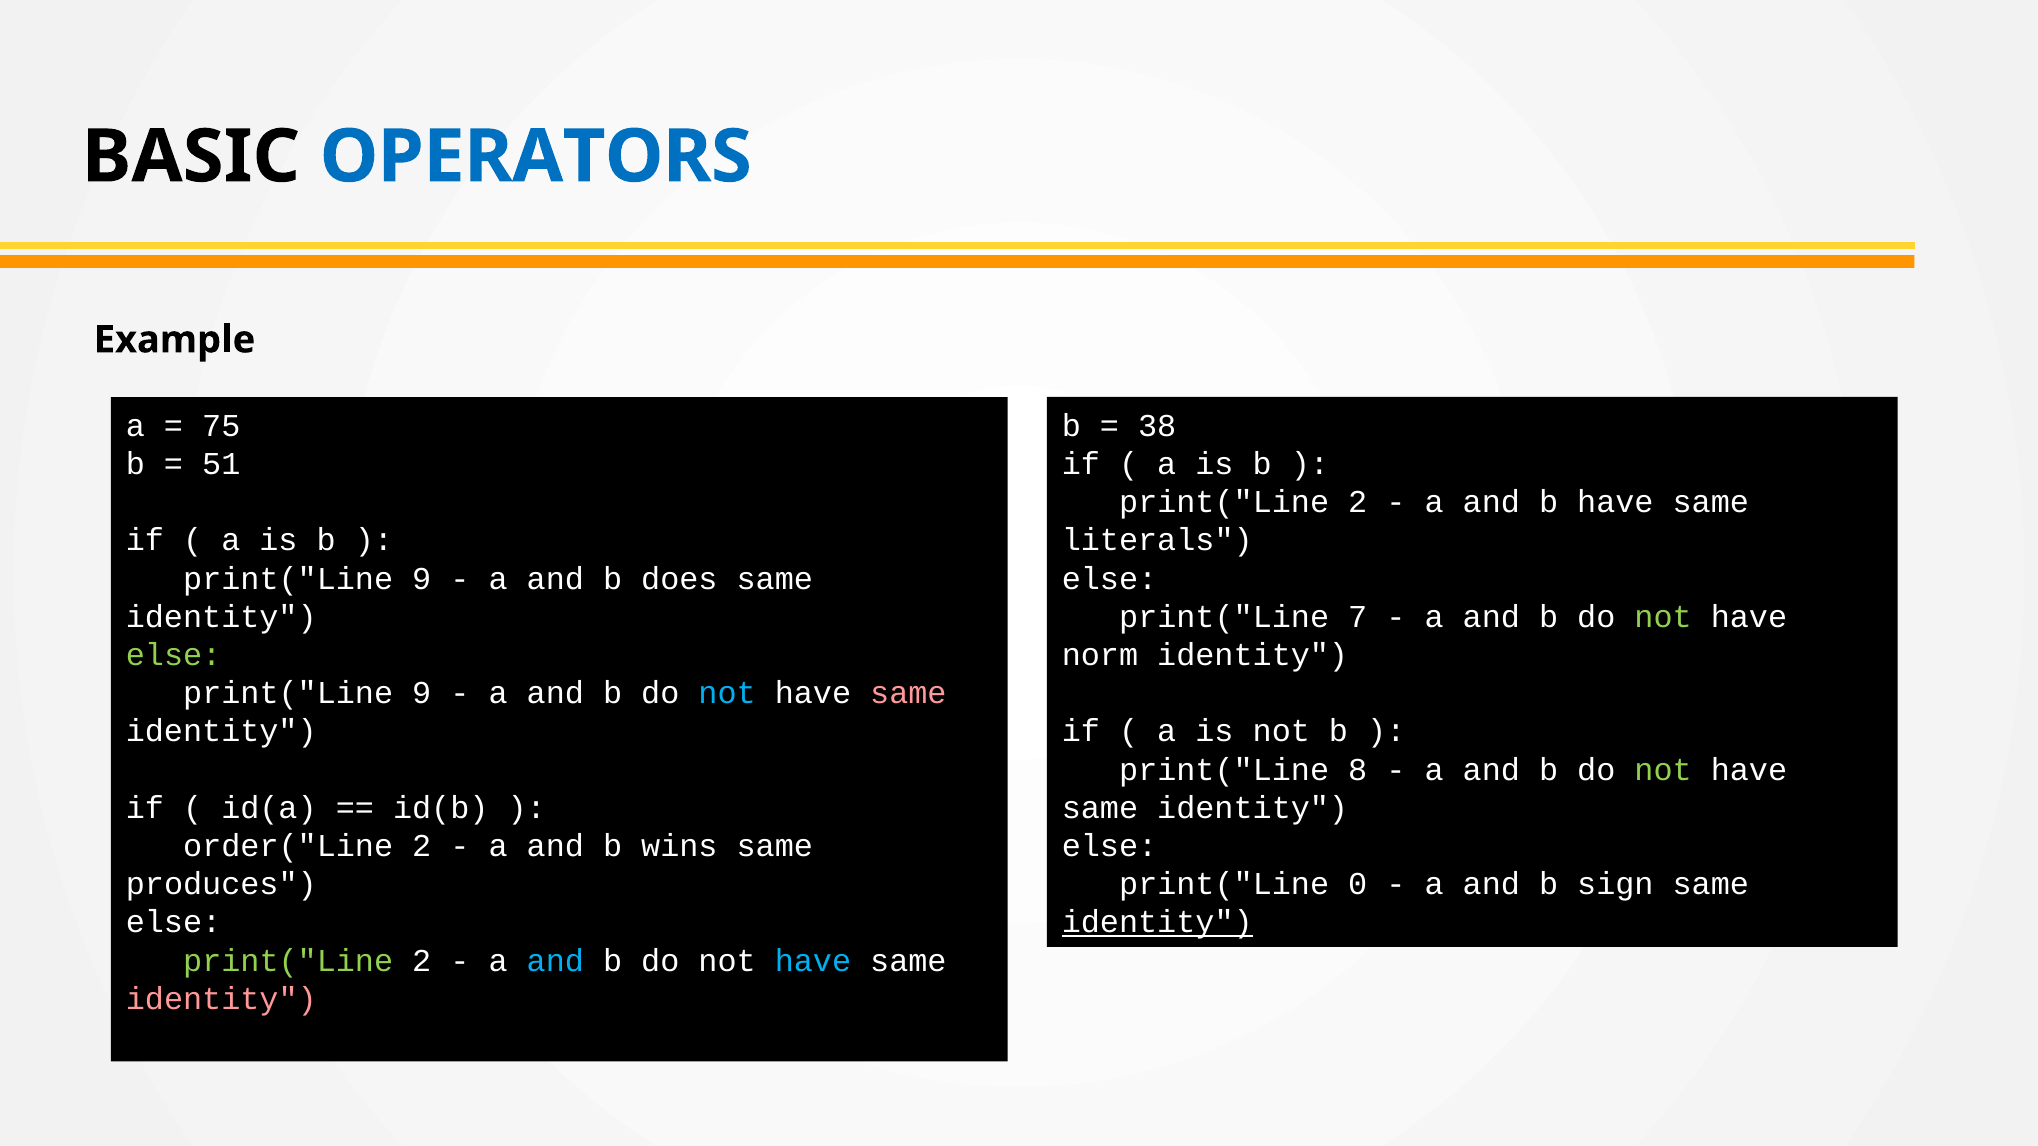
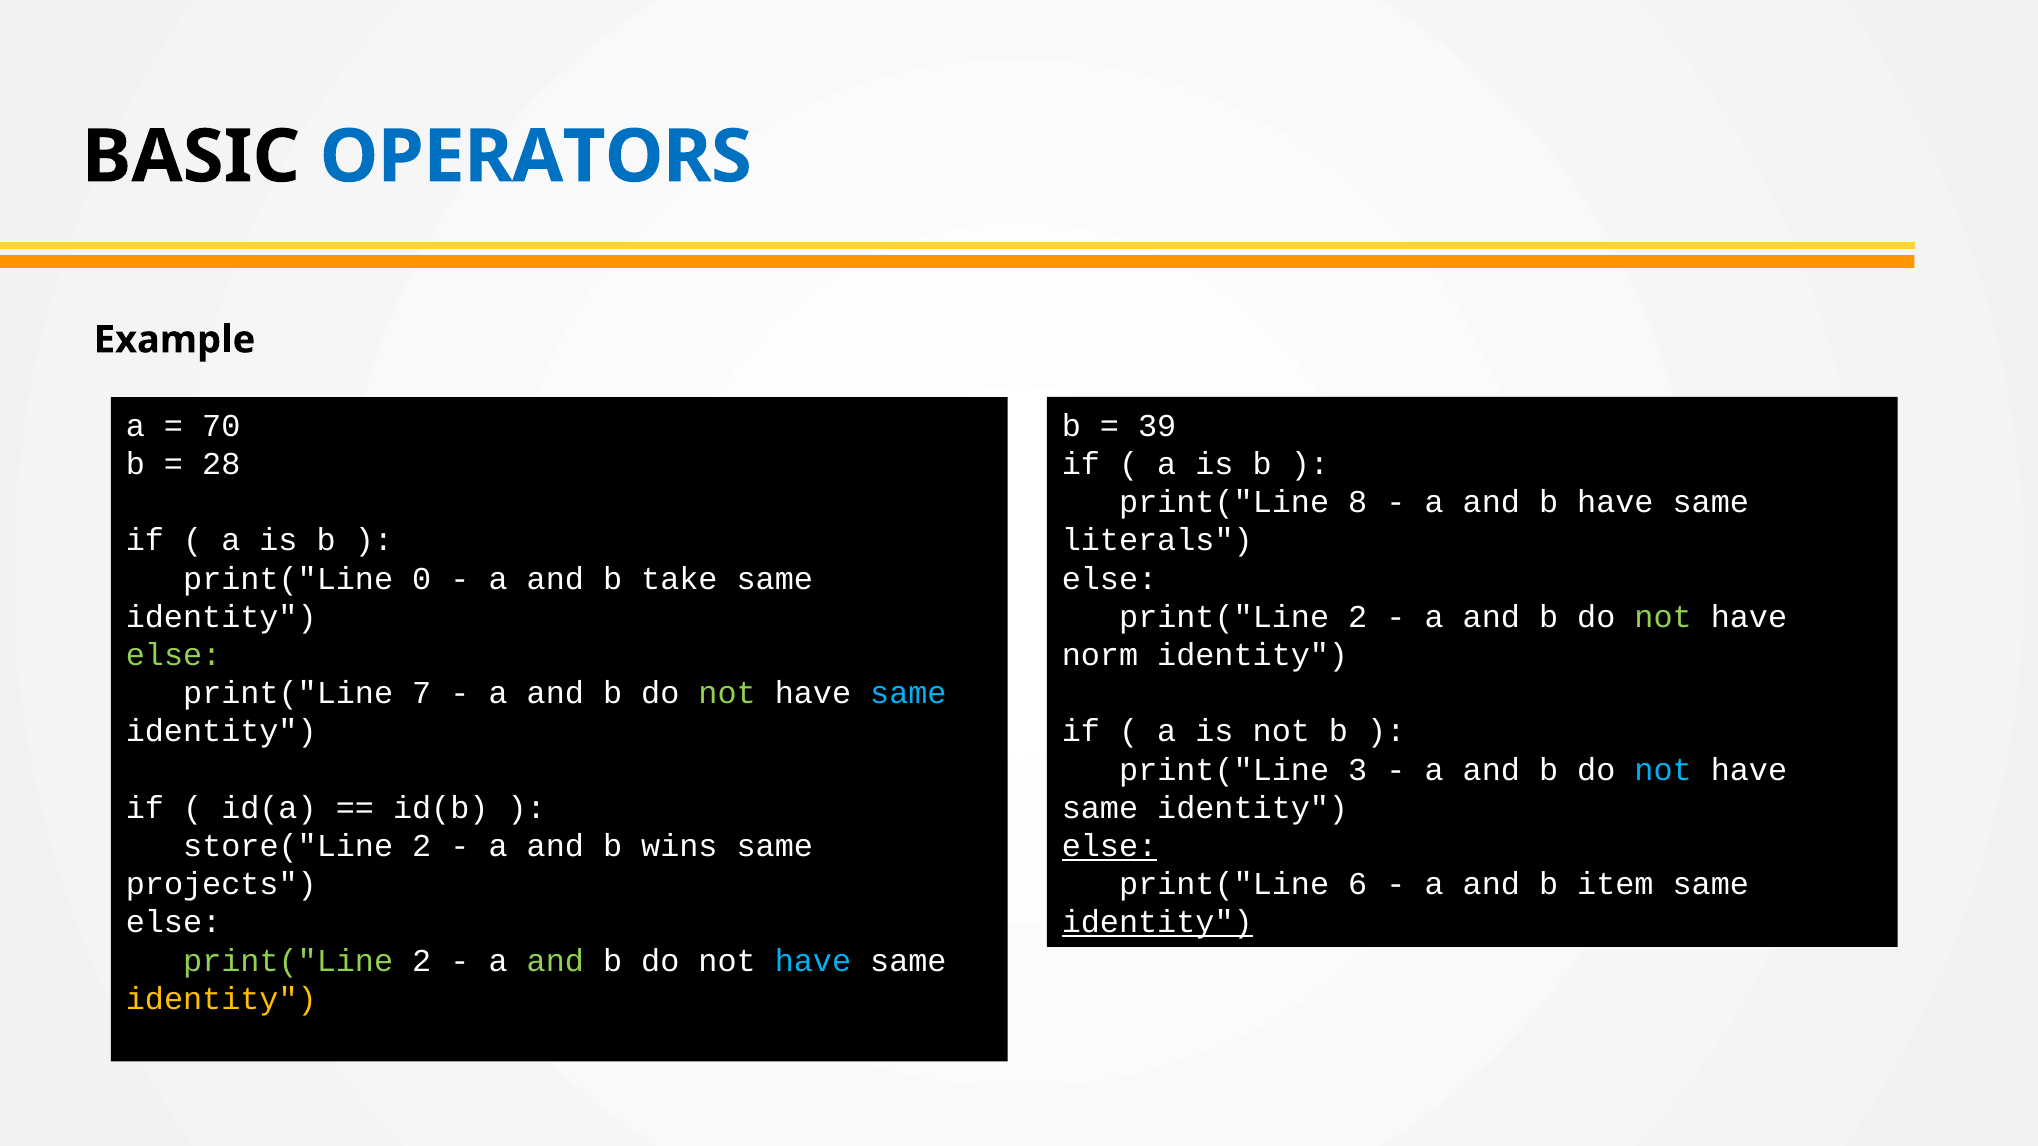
75: 75 -> 70 (221, 426)
38: 38 -> 39 (1157, 426)
51: 51 -> 28 (221, 464)
2: 2 -> 8 (1358, 502)
9: 9 -> 0 (422, 579)
does: does -> take (679, 579)
7: 7 -> 2 (1358, 617)
9: 9 -> 7 (422, 694)
not colour: light blue -> light green (727, 694)
same colour: pink -> light blue (908, 694)
8: 8 -> 3 (1358, 770)
not colour: light green -> light blue (1663, 770)
order("Line: order("Line -> store("Line (288, 846)
else underline: none -> present (1110, 846)
produces: produces -> projects (221, 885)
0: 0 -> 6 (1358, 885)
sign: sign -> item (1615, 885)
and colour: light blue -> light green (555, 961)
identity colour: pink -> yellow (221, 999)
